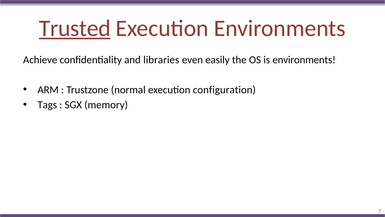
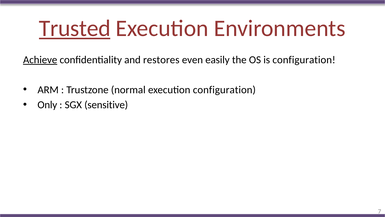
Achieve underline: none -> present (40, 60)
libraries: libraries -> restores (161, 60)
is environments: environments -> configuration (304, 60)
Tags: Tags -> Only (47, 105)
memory: memory -> sensitive (106, 105)
